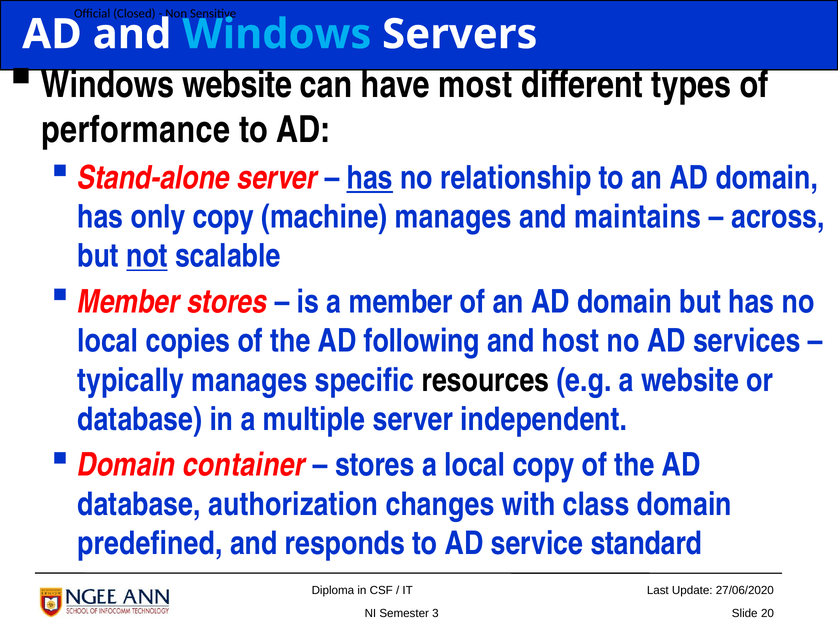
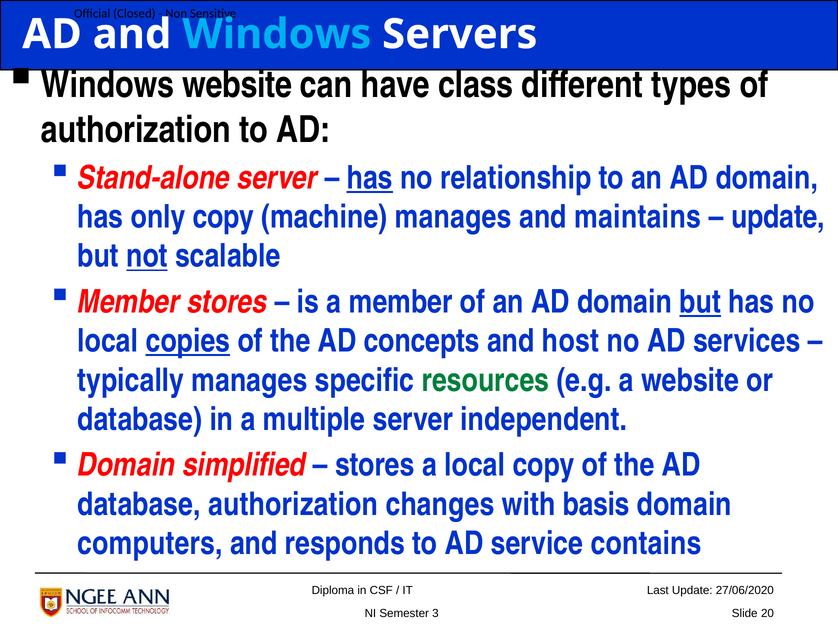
most: most -> class (476, 85)
performance: performance -> authorization (136, 130)
across: across -> update (778, 217)
but underline: none -> present (700, 302)
copies underline: none -> present (188, 341)
following: following -> concepts (422, 341)
resources colour: black -> green (486, 380)
container: container -> simplified (244, 465)
class: class -> basis (596, 504)
predefined: predefined -> computers (150, 543)
standard: standard -> contains (646, 543)
